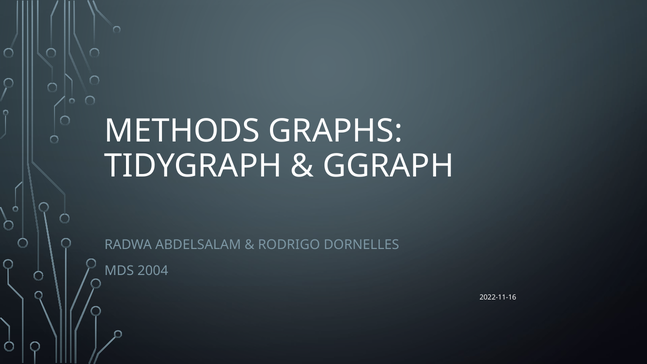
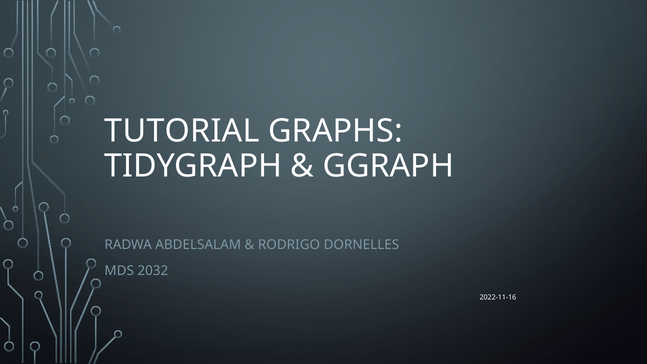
METHODS: METHODS -> TUTORIAL (182, 131)
2004: 2004 -> 2032 (153, 271)
